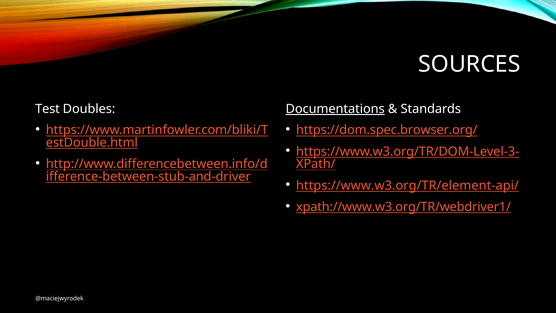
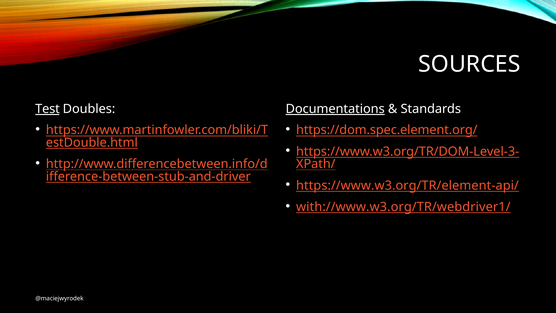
Test underline: none -> present (47, 109)
https://dom.spec.browser.org/: https://dom.spec.browser.org/ -> https://dom.spec.element.org/ (387, 130)
xpath://www.w3.org/TR/webdriver1/: xpath://www.w3.org/TR/webdriver1/ -> with://www.w3.org/TR/webdriver1/ (403, 207)
